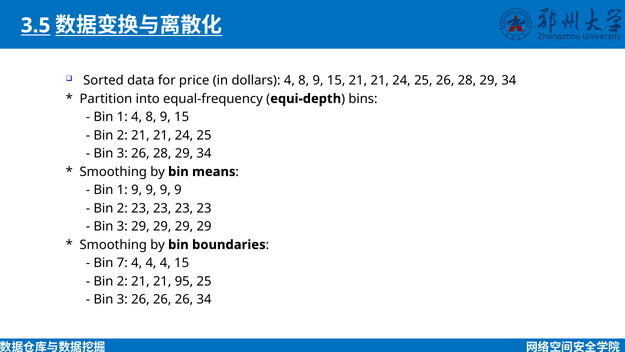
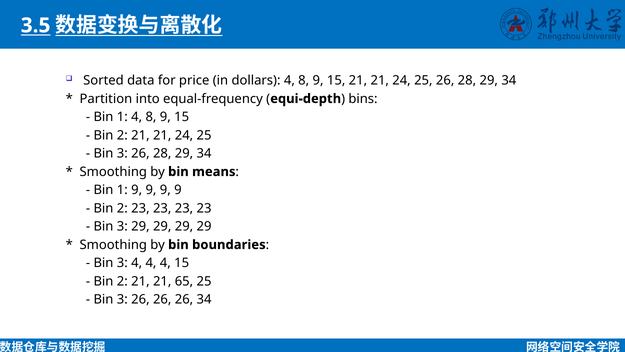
7: 7 -> 3 (122, 263)
95: 95 -> 65 (184, 281)
